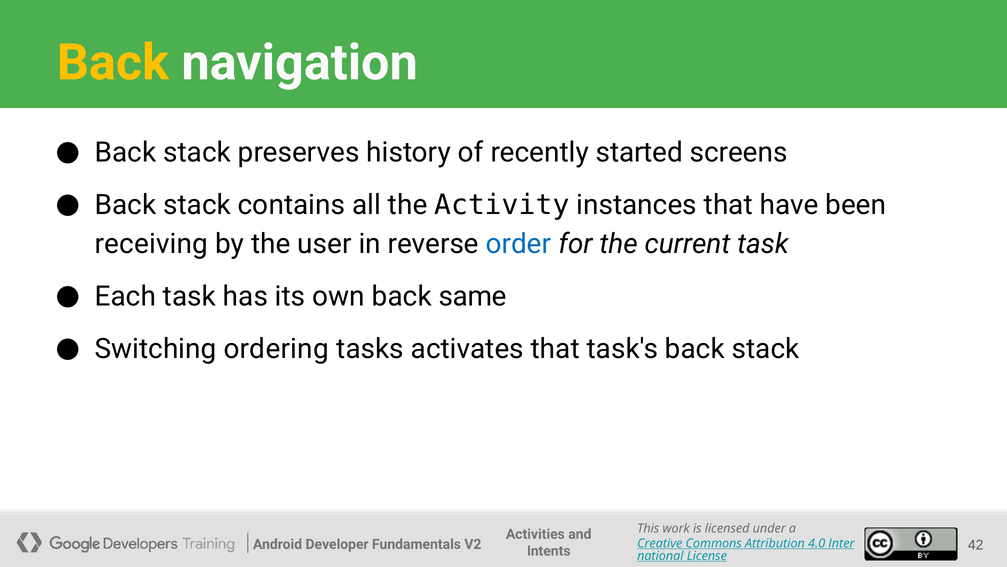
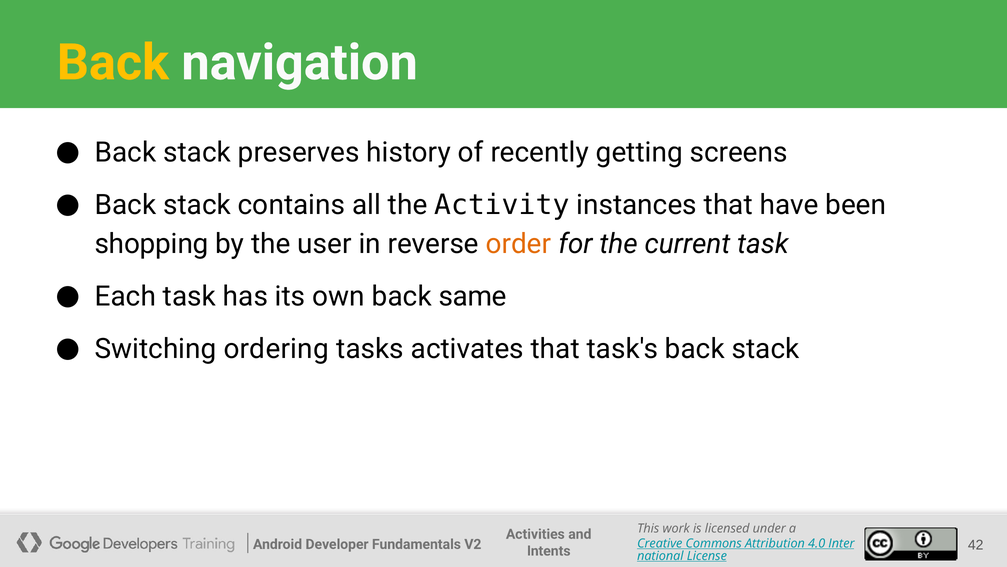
started: started -> getting (639, 152)
receiving: receiving -> shopping (152, 244)
order colour: blue -> orange (518, 244)
